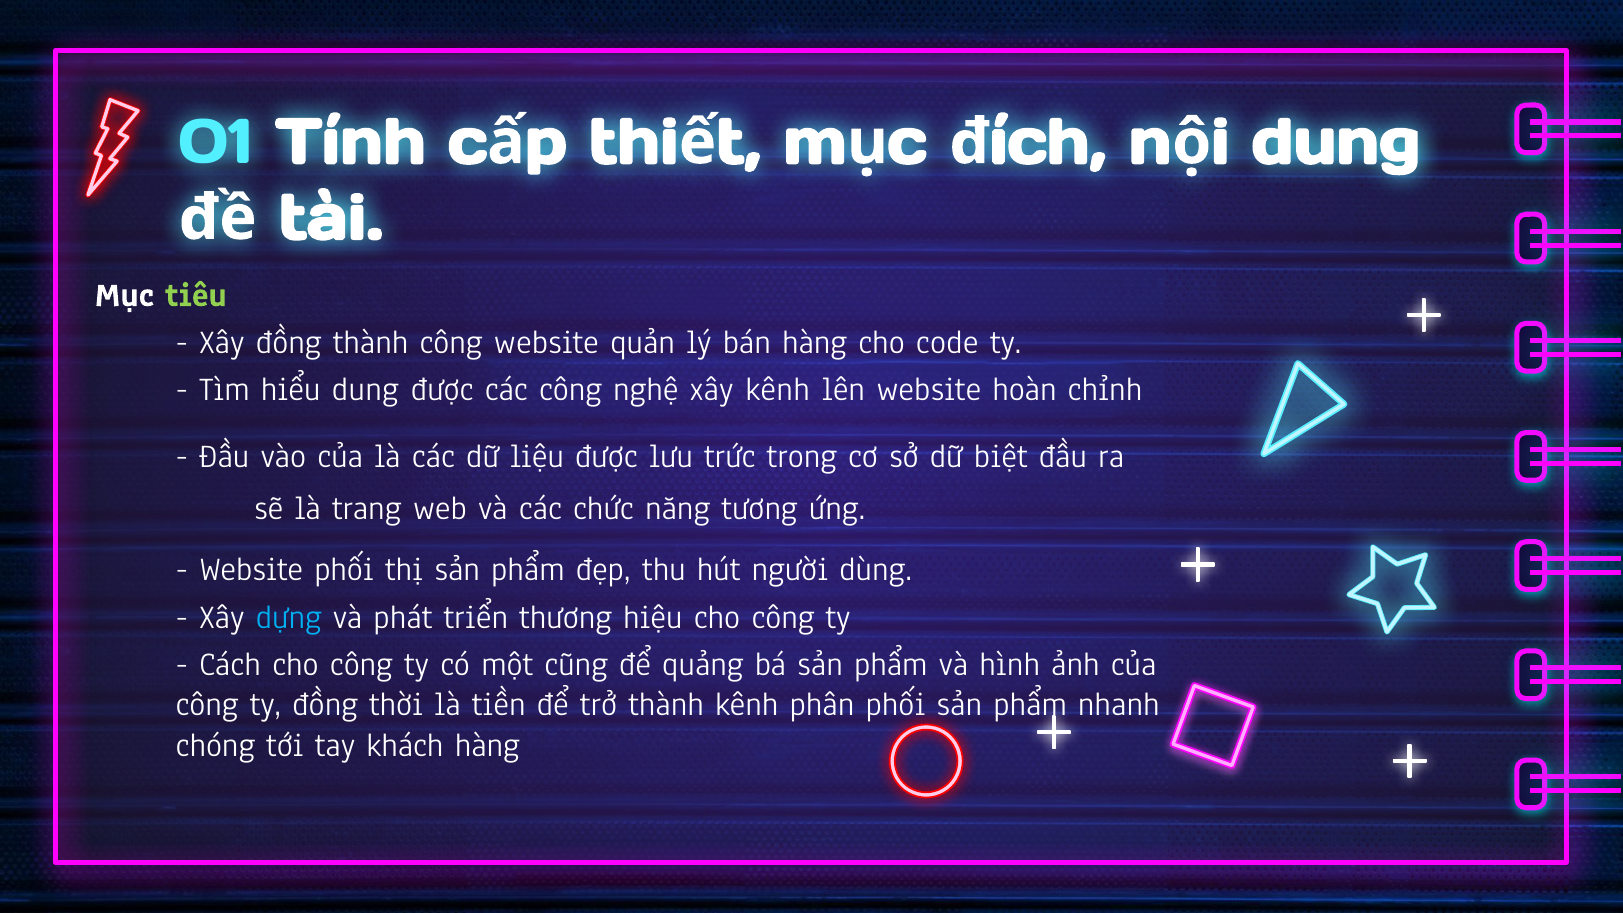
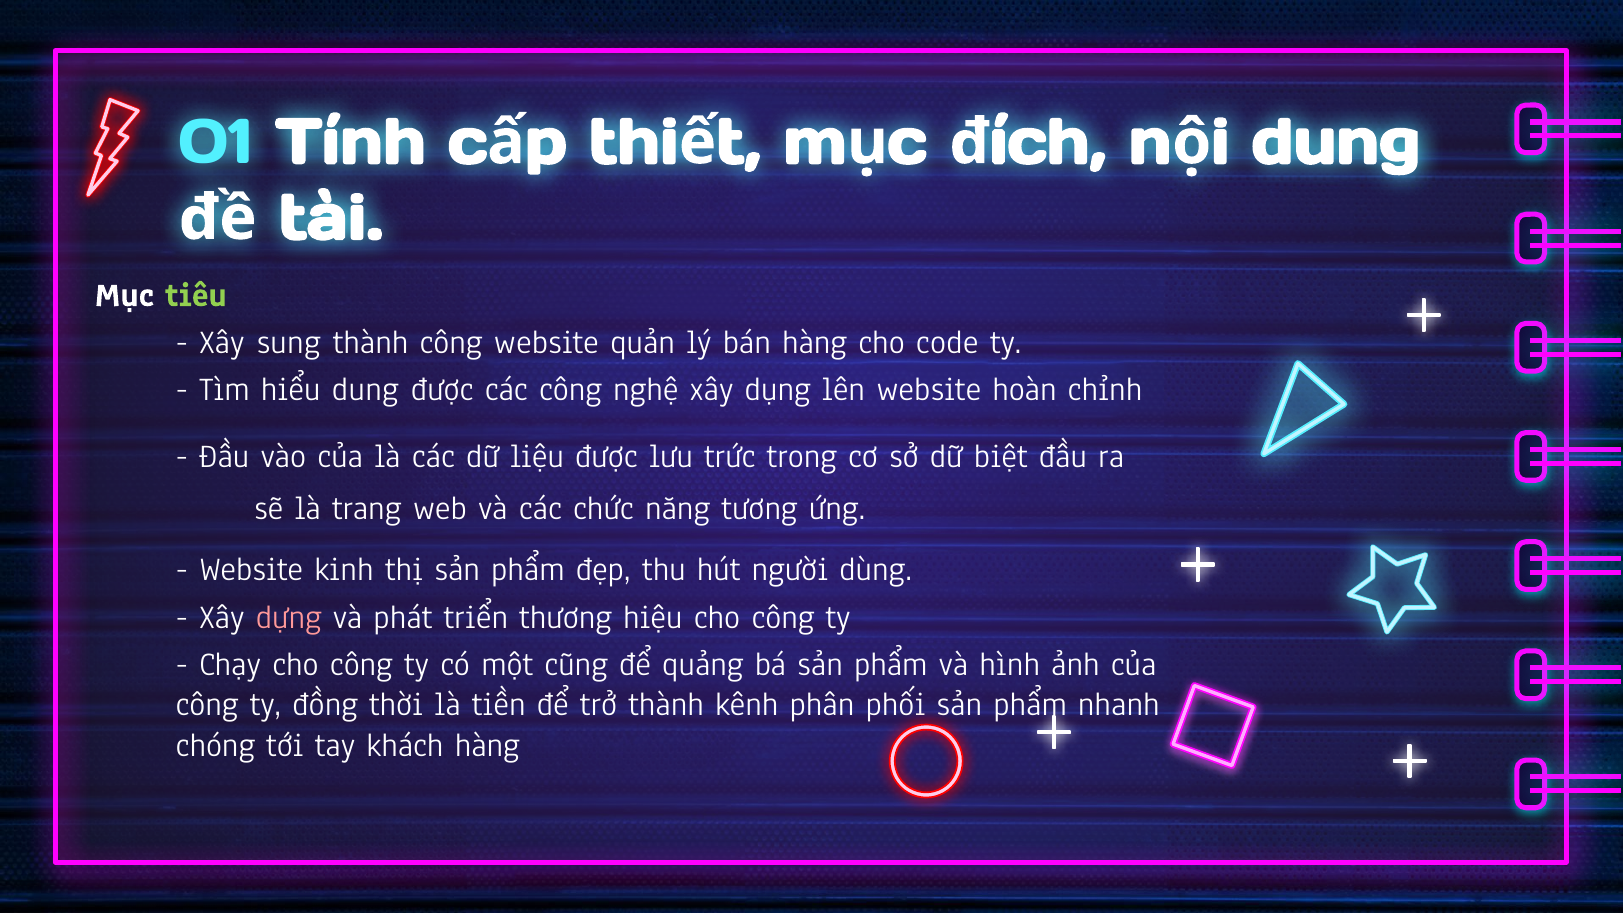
Xây đồng: đồng -> sung (289, 342)
xây kênh: kênh -> dụng (778, 390)
Website phối: phối -> kinh (344, 569)
dựng colour: light blue -> pink (289, 617)
Cách: Cách -> Chạy (230, 664)
